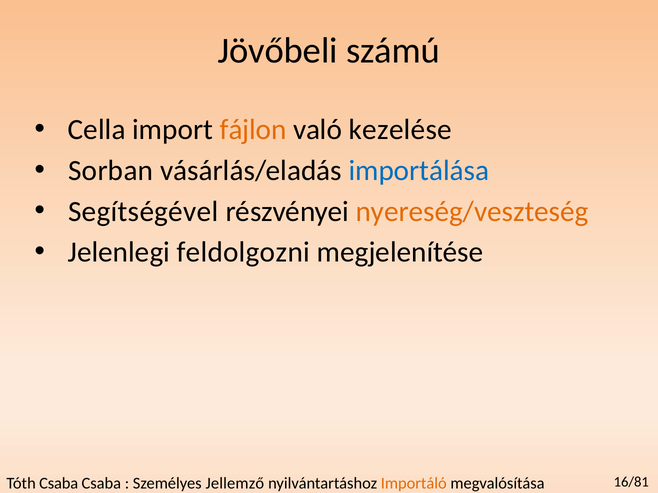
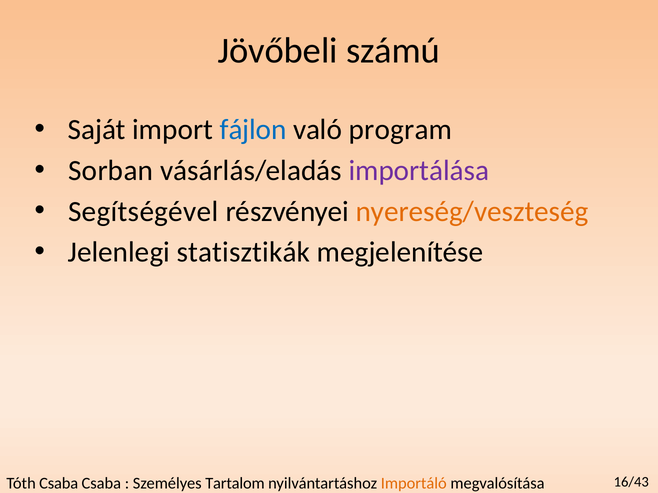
Cella: Cella -> Saját (97, 130)
fájlon colour: orange -> blue (253, 130)
kezelése: kezelése -> program (400, 130)
importálása colour: blue -> purple (419, 171)
feldolgozni: feldolgozni -> statisztikák (243, 253)
Jellemző: Jellemző -> Tartalom (235, 484)
16/81: 16/81 -> 16/43 (631, 483)
